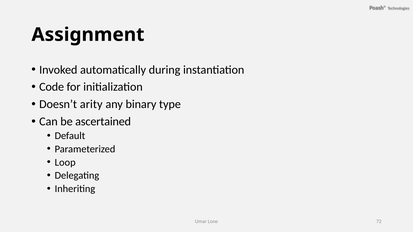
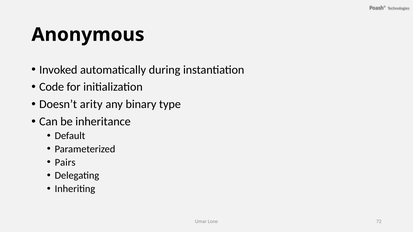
Assignment: Assignment -> Anonymous (88, 35)
ascertained: ascertained -> inheritance (103, 122)
Loop: Loop -> Pairs (65, 163)
